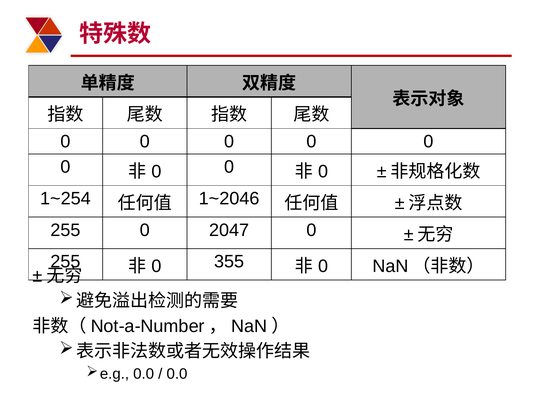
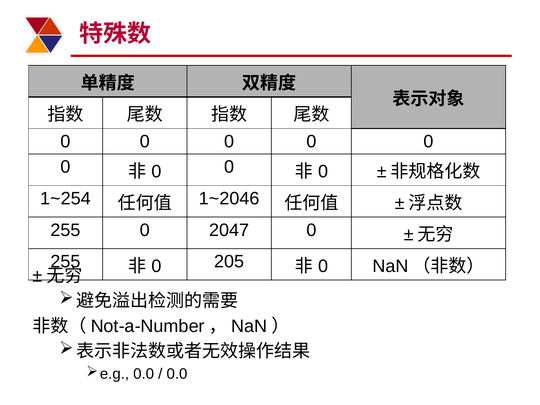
355: 355 -> 205 (229, 262)
